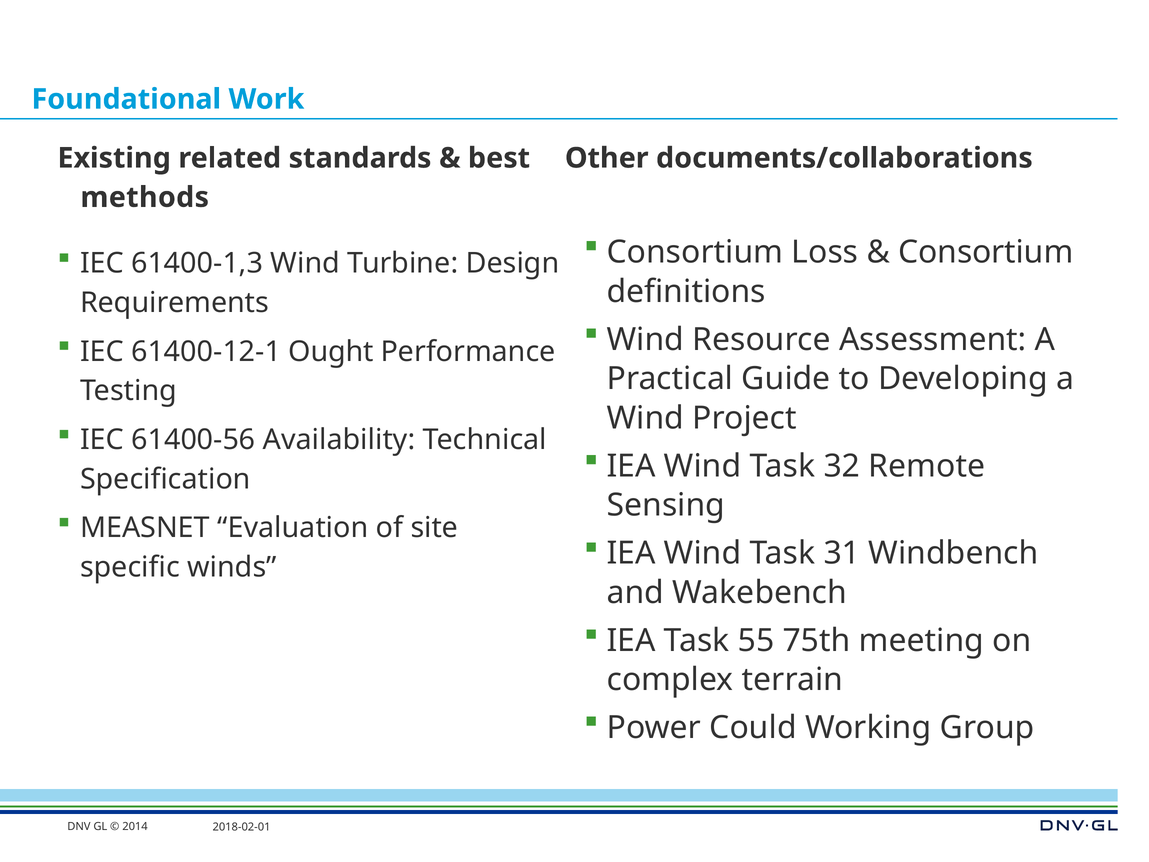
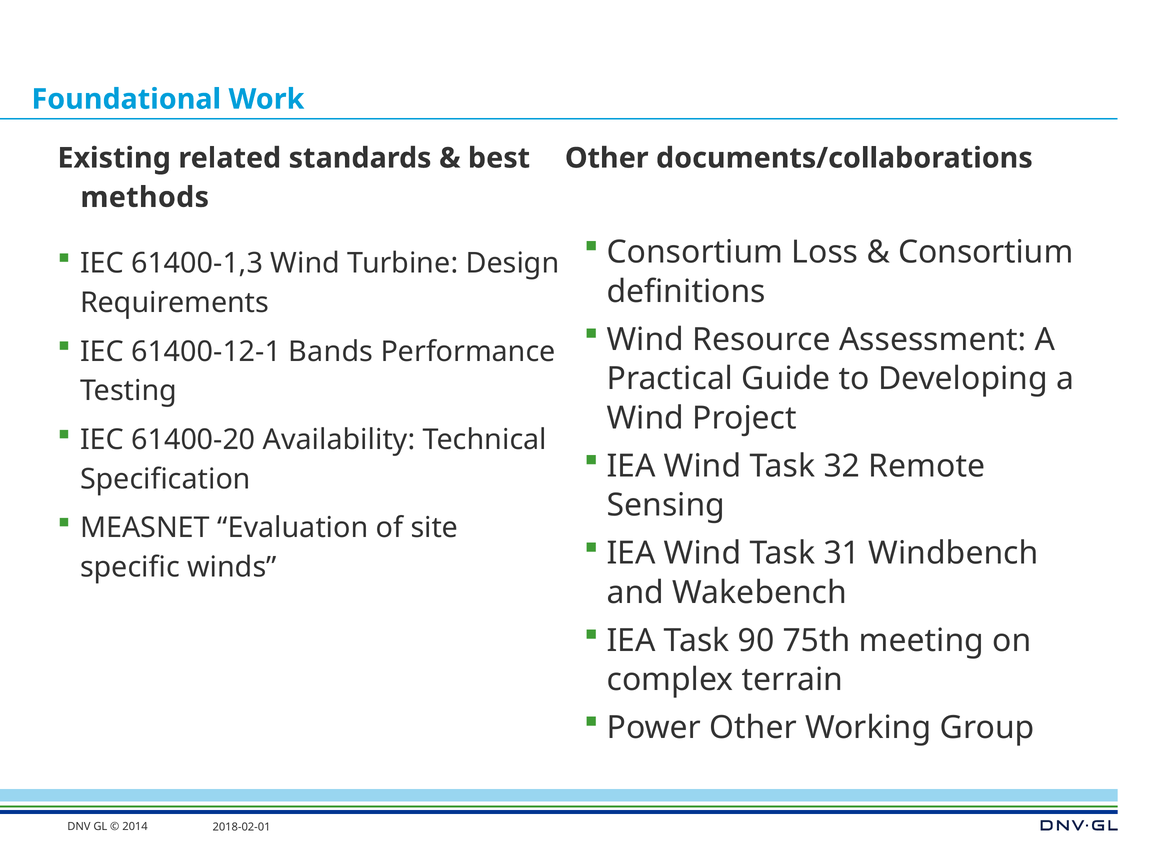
Ought: Ought -> Bands (331, 352)
61400-56: 61400-56 -> 61400-20 (193, 440)
55: 55 -> 90 (756, 640)
Power Could: Could -> Other (753, 728)
